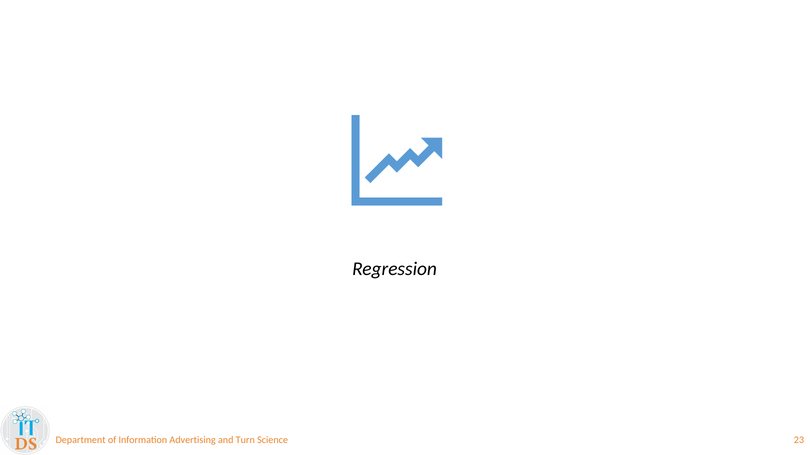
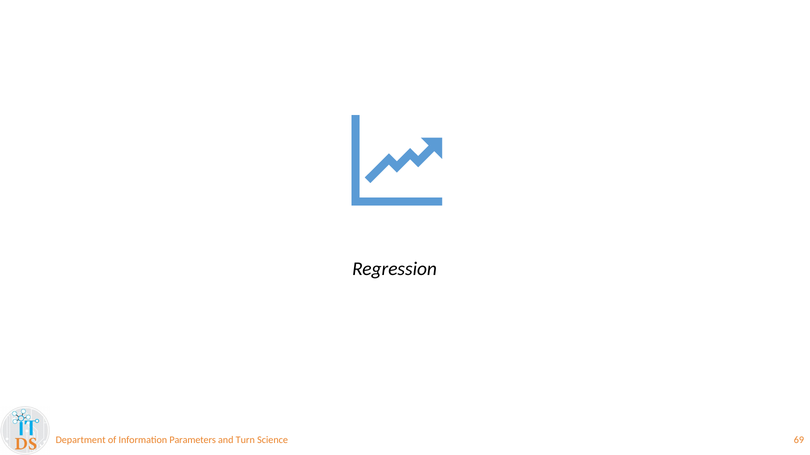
Advertising: Advertising -> Parameters (193, 440)
23: 23 -> 69 (799, 440)
